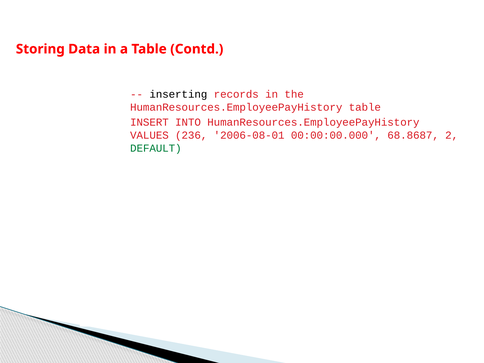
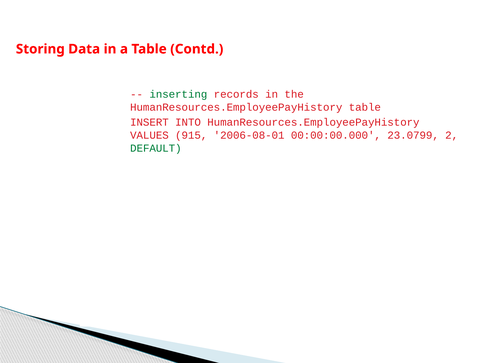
inserting colour: black -> green (178, 94)
236: 236 -> 915 (191, 135)
68.8687: 68.8687 -> 23.0799 (413, 135)
